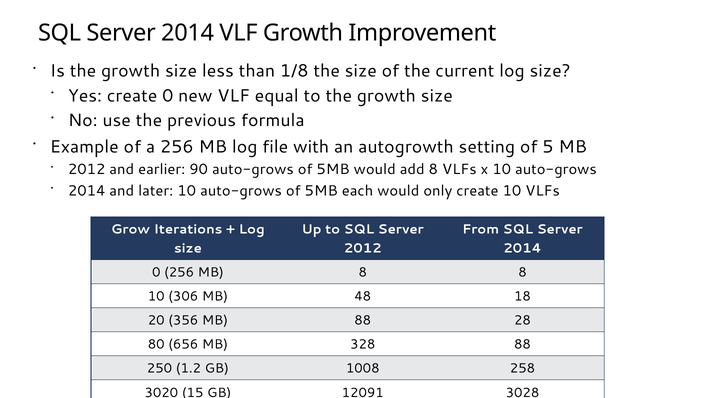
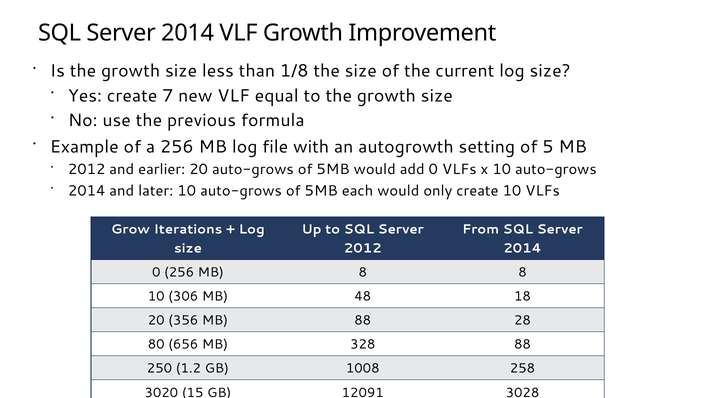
create 0: 0 -> 7 (168, 96)
earlier 90: 90 -> 20 (199, 170)
add 8: 8 -> 0 (433, 170)
